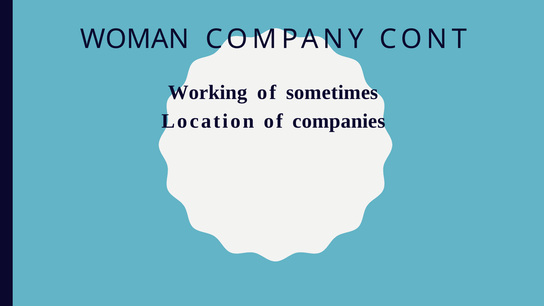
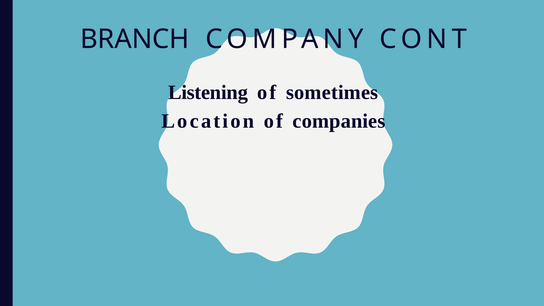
WOMAN: WOMAN -> BRANCH (135, 39)
Working: Working -> Listening (208, 93)
